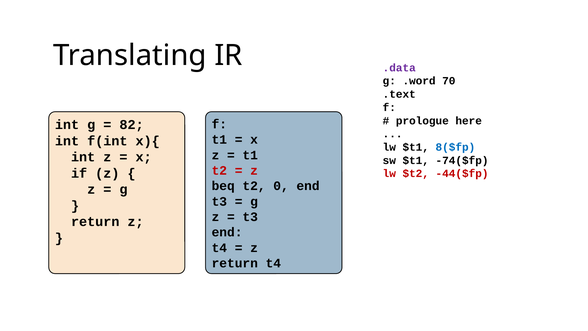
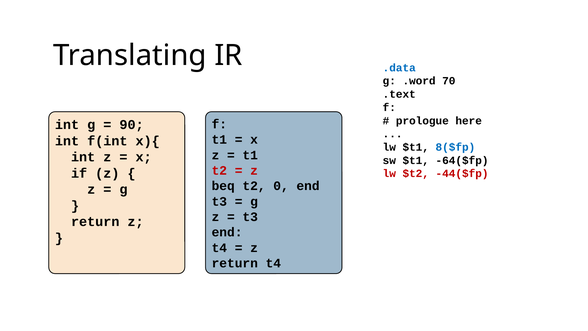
.data colour: purple -> blue (399, 68)
82: 82 -> 90 (132, 125)
-74($fp: -74($fp -> -64($fp (462, 160)
